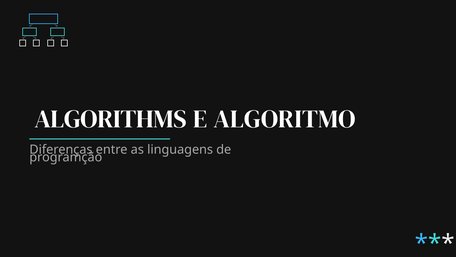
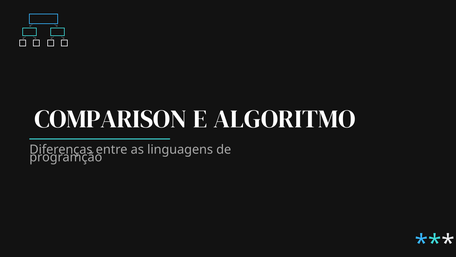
ALGORITHMS: ALGORITHMS -> COMPARISON (110, 119)
